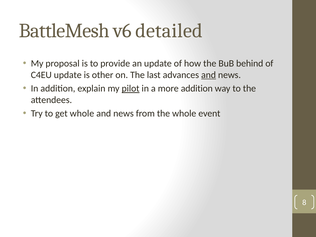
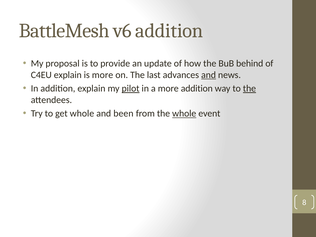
v6 detailed: detailed -> addition (169, 31)
C4EU update: update -> explain (68, 75)
is other: other -> more (103, 75)
the underline: none -> present (249, 88)
news: news -> been (123, 114)
whole underline: none -> present (184, 114)
